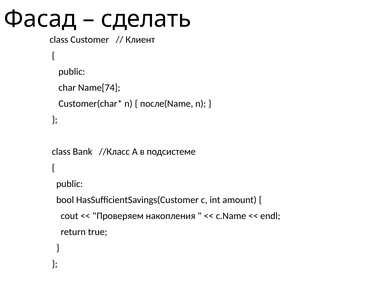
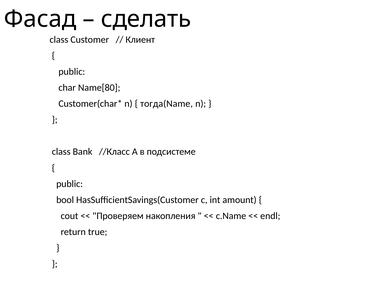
Name[74: Name[74 -> Name[80 (99, 88)
после(Name: после(Name -> тогда(Name (167, 104)
